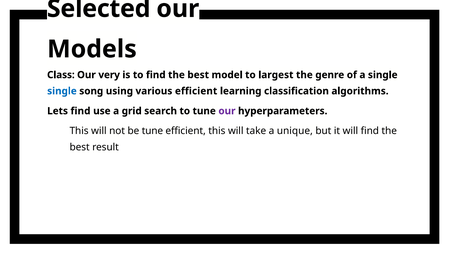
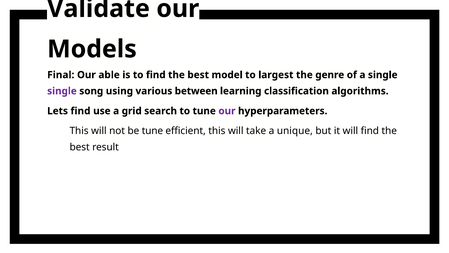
Selected: Selected -> Validate (99, 9)
Class: Class -> Final (61, 75)
very: very -> able (109, 75)
single colour: blue -> purple (62, 91)
various efficient: efficient -> between (196, 91)
